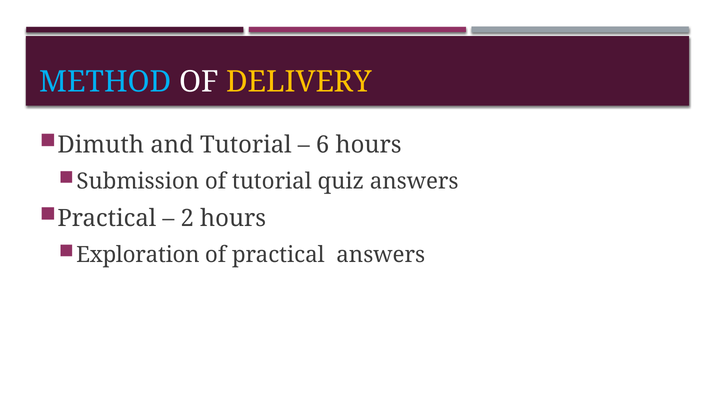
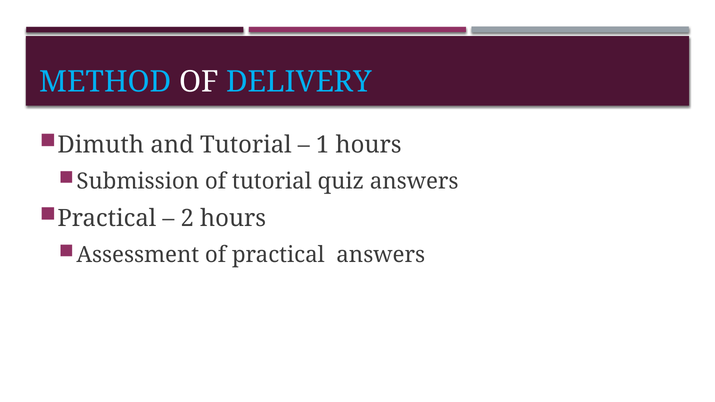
DELIVERY colour: yellow -> light blue (299, 82)
6: 6 -> 1 (323, 145)
Exploration: Exploration -> Assessment (138, 255)
